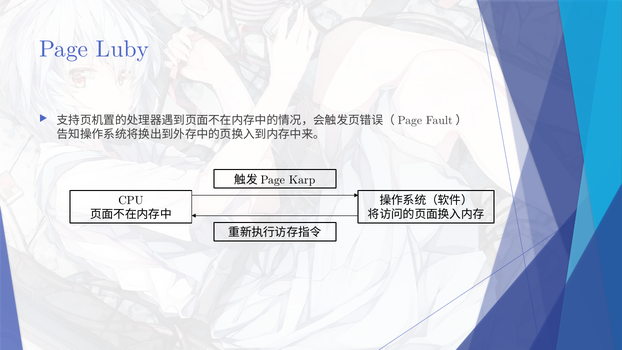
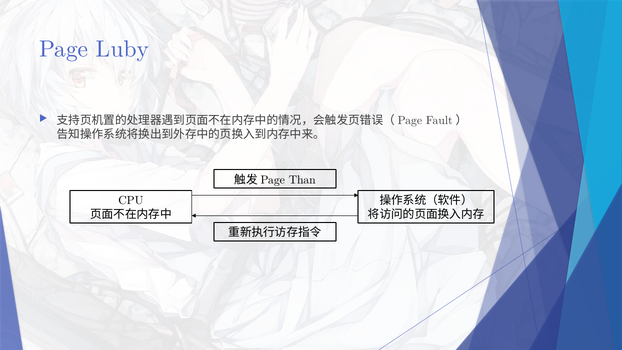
Karp: Karp -> Than (302, 180)
